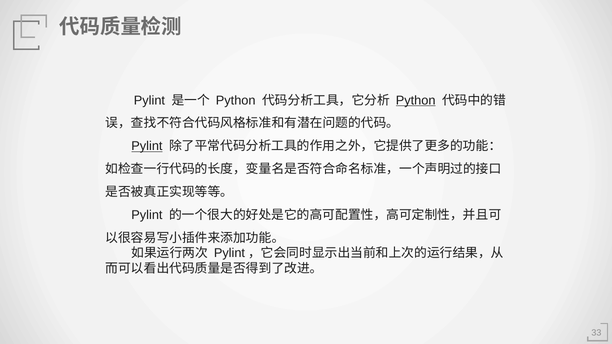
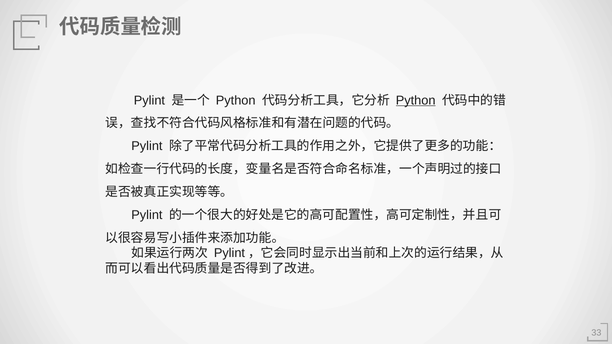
Pylint underline: present -> none (147, 146)
